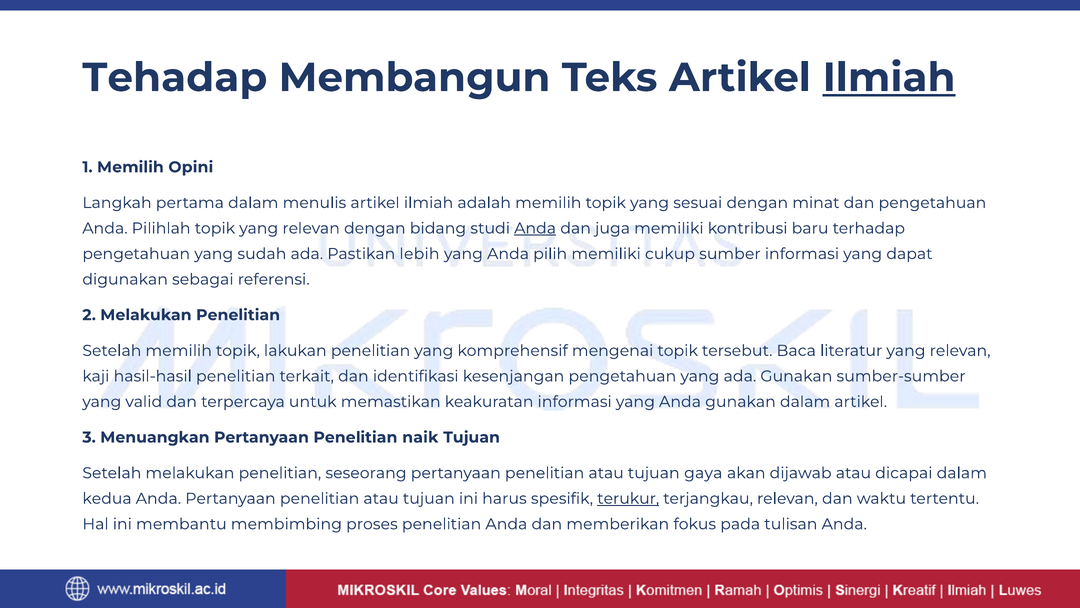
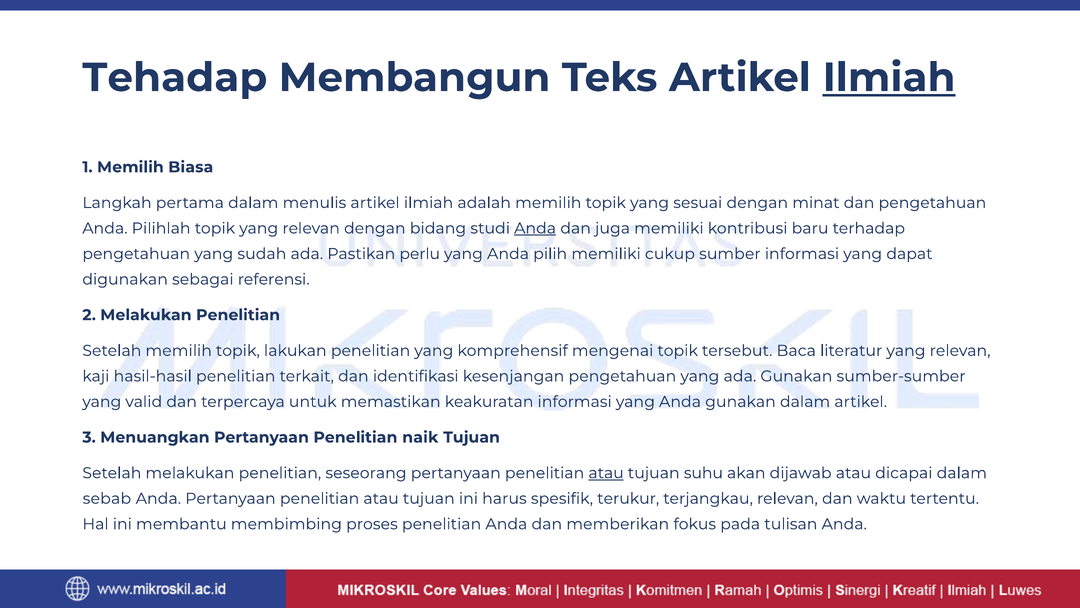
Opini: Opini -> Biasa (191, 167)
lebih: lebih -> perlu (420, 254)
atau underline: none -> present (606, 473)
gaya: gaya -> suhu (703, 473)
kedua: kedua -> sebab (107, 498)
terukur underline: present -> none (628, 498)
